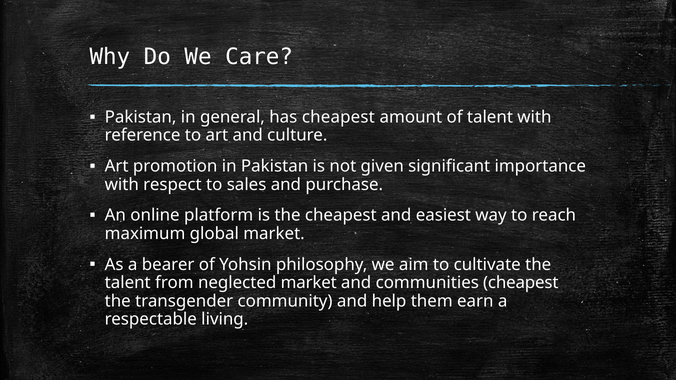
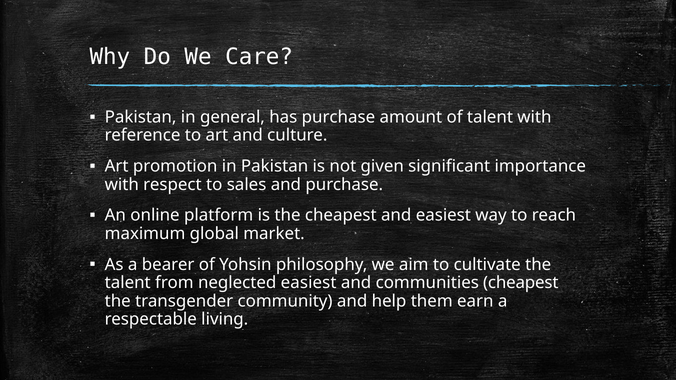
has cheapest: cheapest -> purchase (338, 117)
neglected market: market -> easiest (309, 283)
